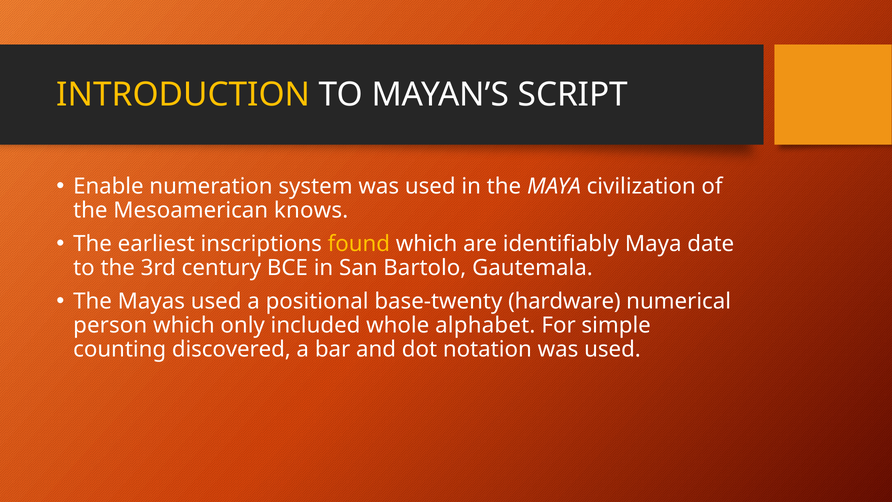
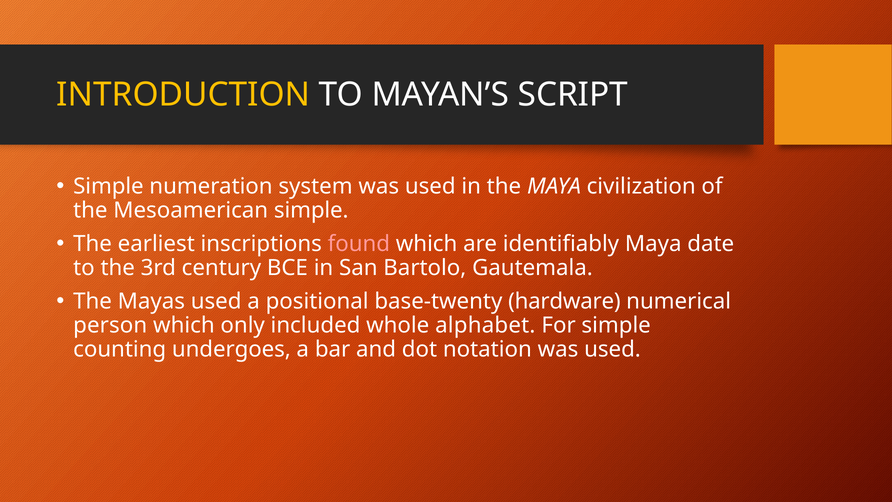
Enable: Enable -> Simple (108, 186)
Mesoamerican knows: knows -> simple (311, 210)
found colour: yellow -> pink (359, 244)
discovered: discovered -> undergoes (231, 349)
